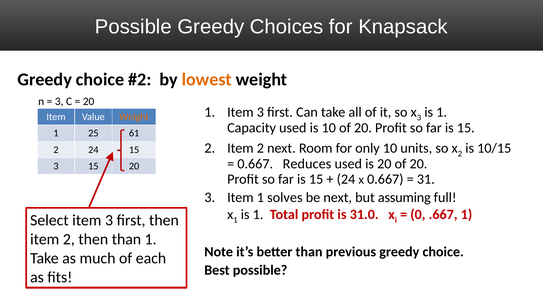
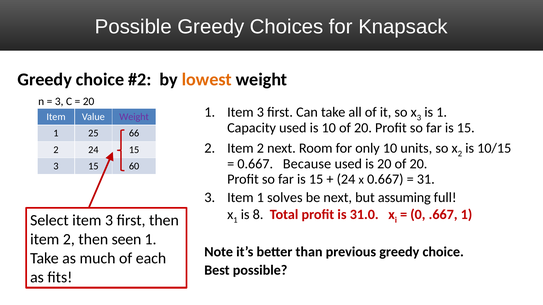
Weight colour: orange -> purple (134, 117)
61: 61 -> 66 (134, 133)
Reduces: Reduces -> Because (307, 164)
20: 20 -> 60 (134, 167)
1 is 1: 1 -> 8 (258, 215)
then than: than -> seen (126, 240)
